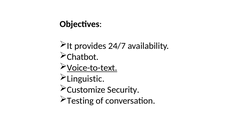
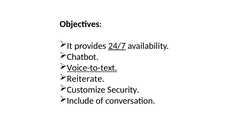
24/7 underline: none -> present (117, 46)
Linguistic: Linguistic -> Reiterate (86, 79)
Testing: Testing -> Include (80, 101)
